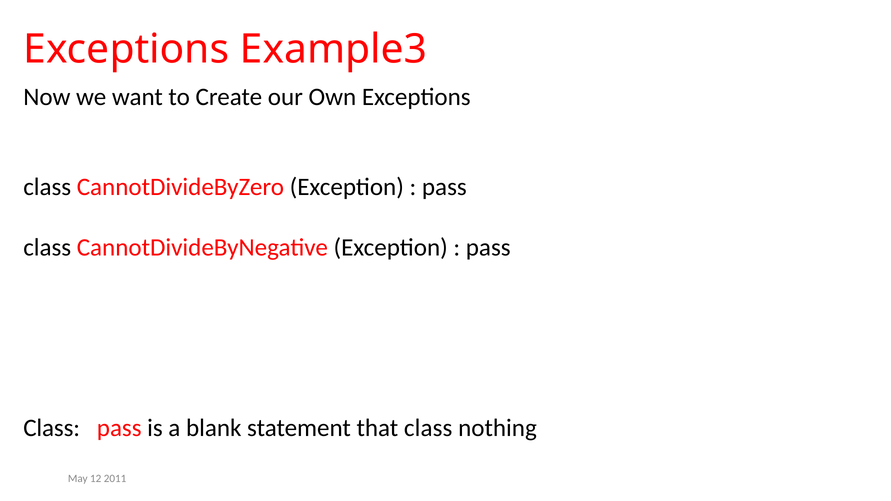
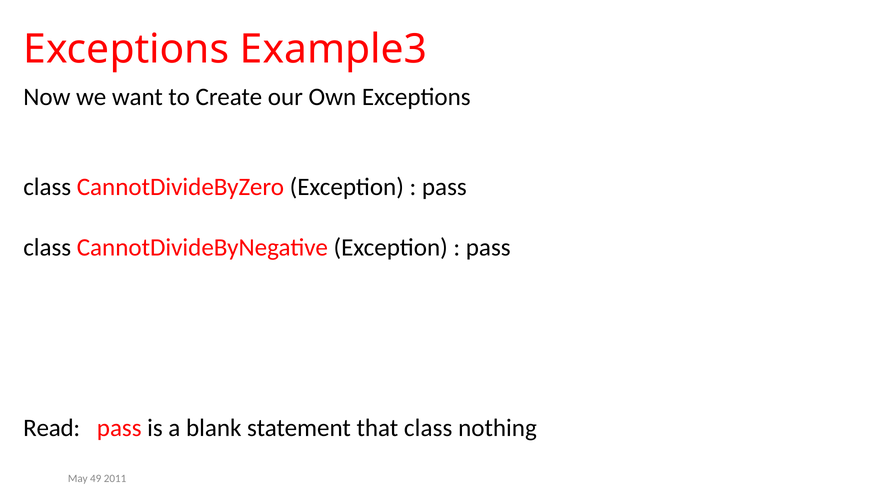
Class: Class -> Read (52, 428)
12: 12 -> 49 (96, 479)
